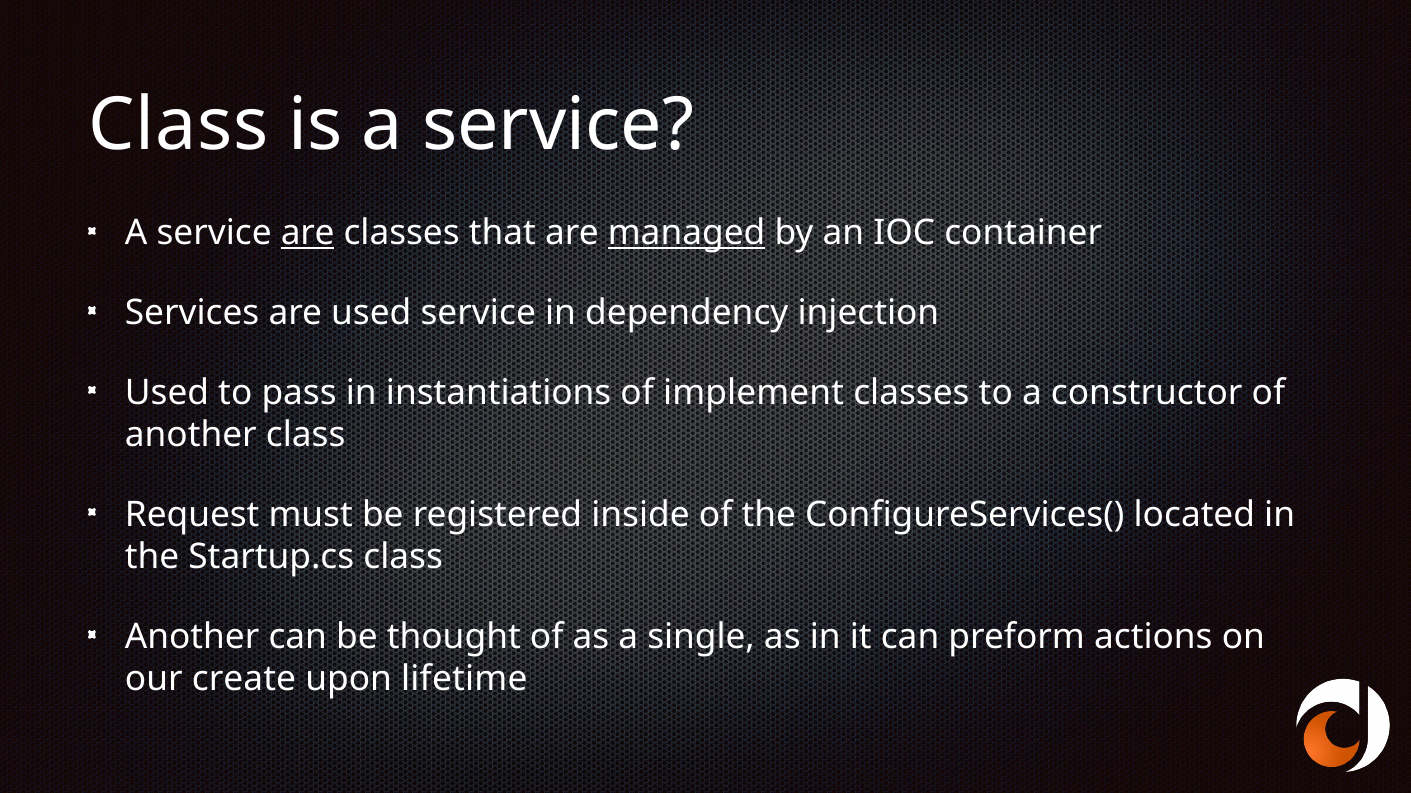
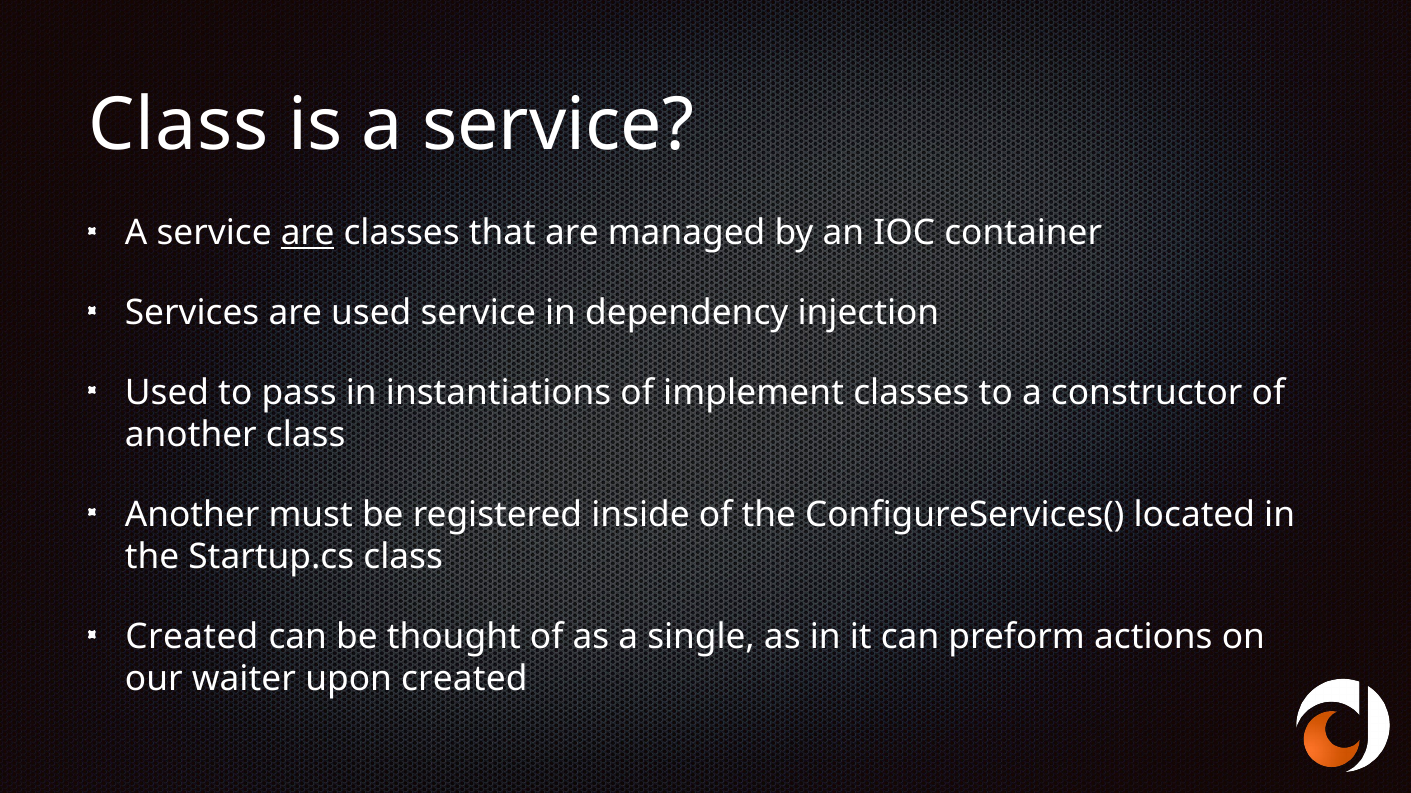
managed underline: present -> none (687, 233)
Request: Request -> Another (192, 515)
Another: Another -> Created (192, 637)
create: create -> waiter (244, 680)
upon lifetime: lifetime -> created (464, 680)
